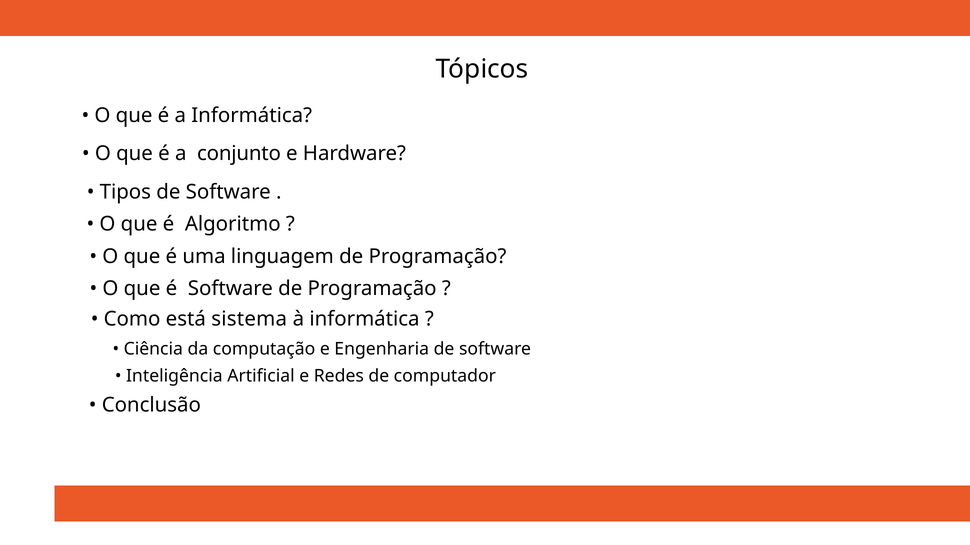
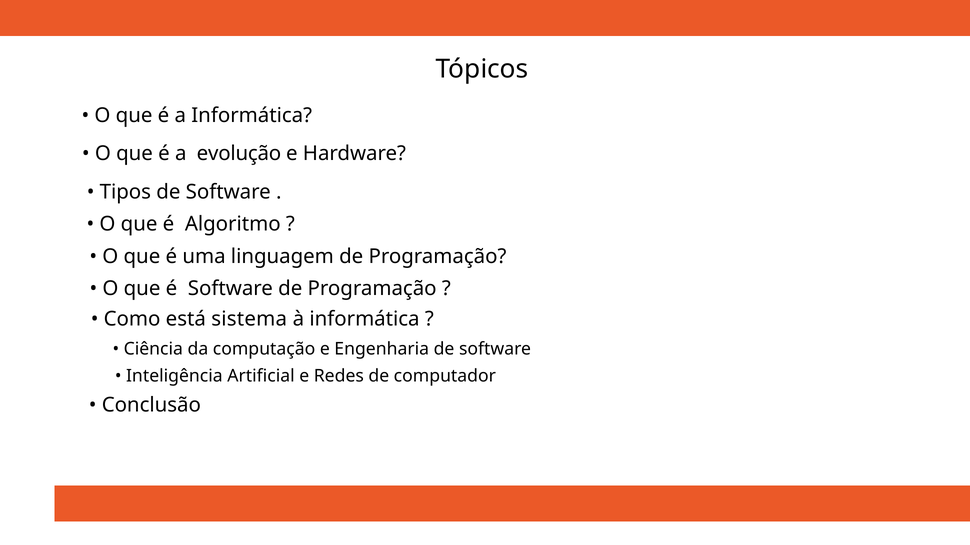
conjunto: conjunto -> evolução (239, 154)
